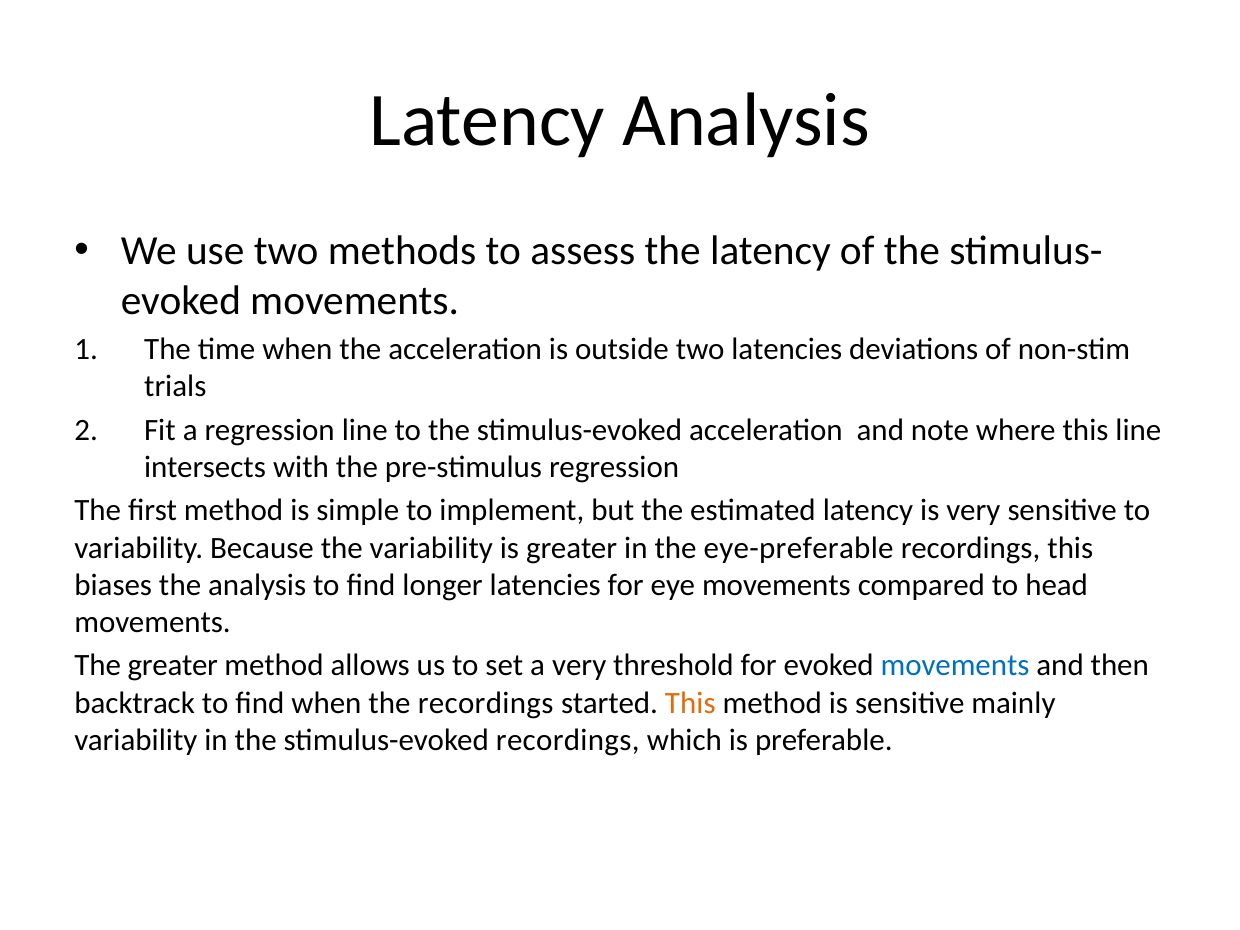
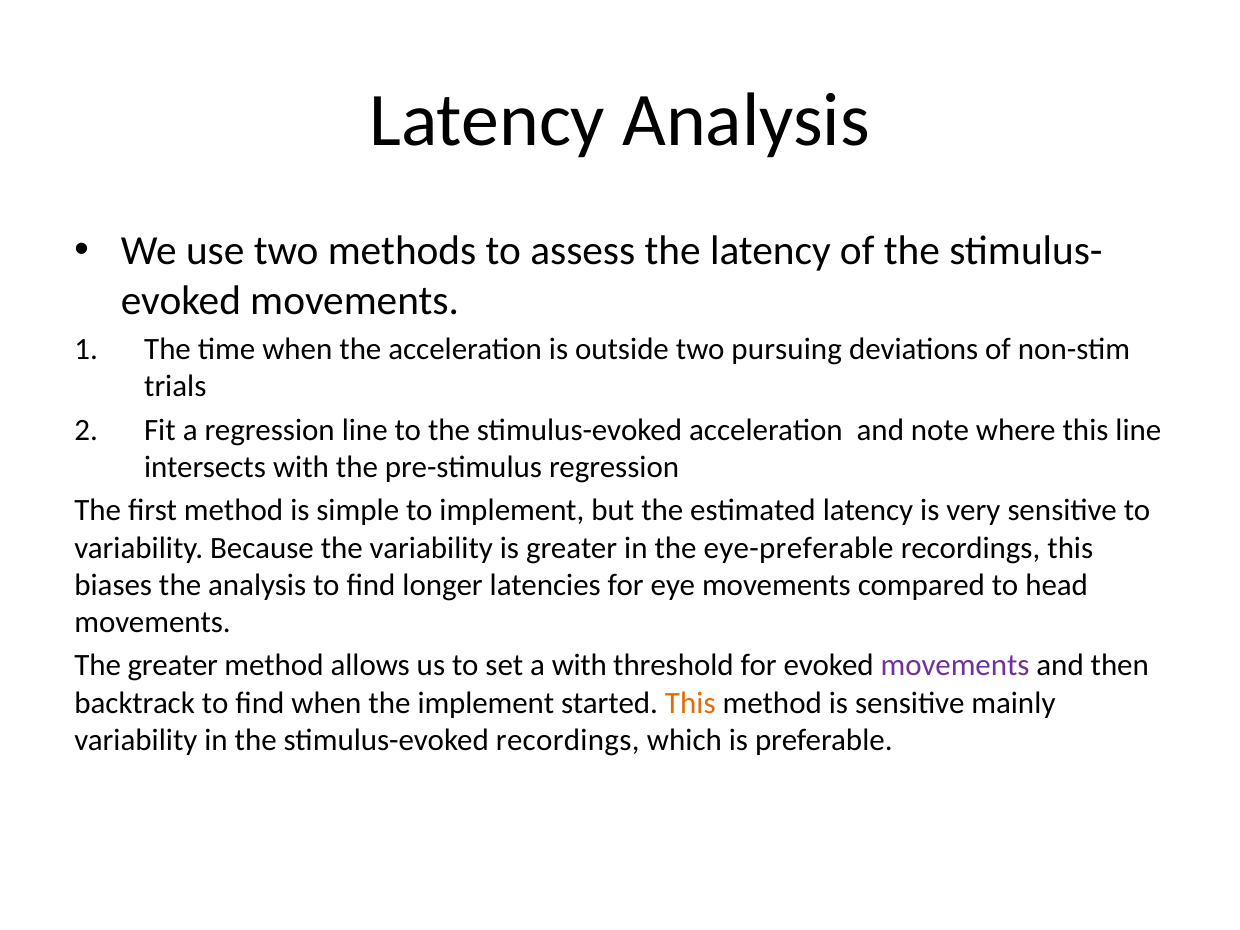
two latencies: latencies -> pursuing (787, 349)
a very: very -> with (579, 666)
movements colour: blue -> purple (955, 666)
the recordings: recordings -> implement (486, 703)
